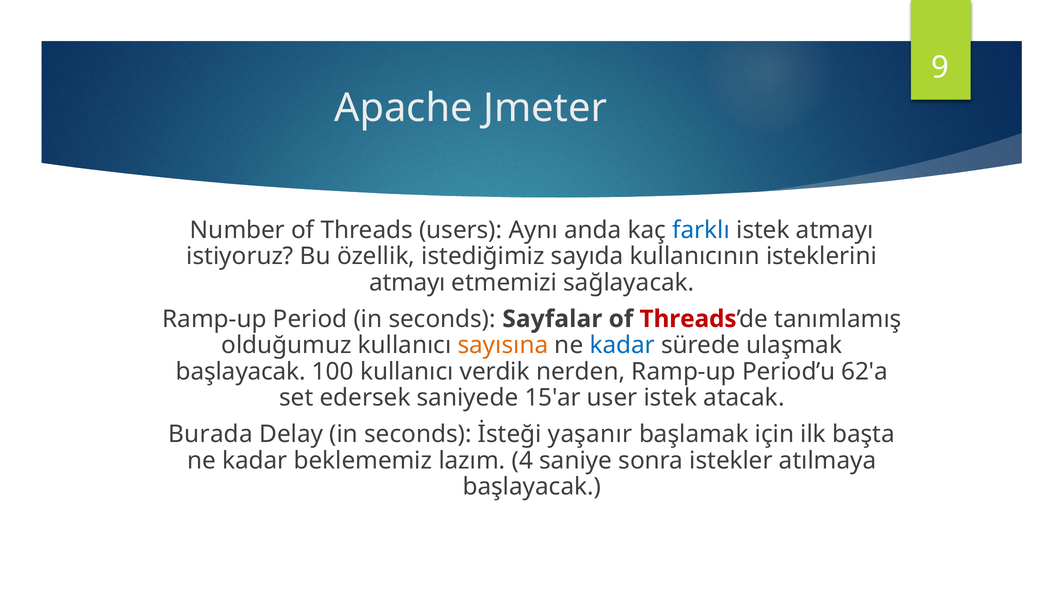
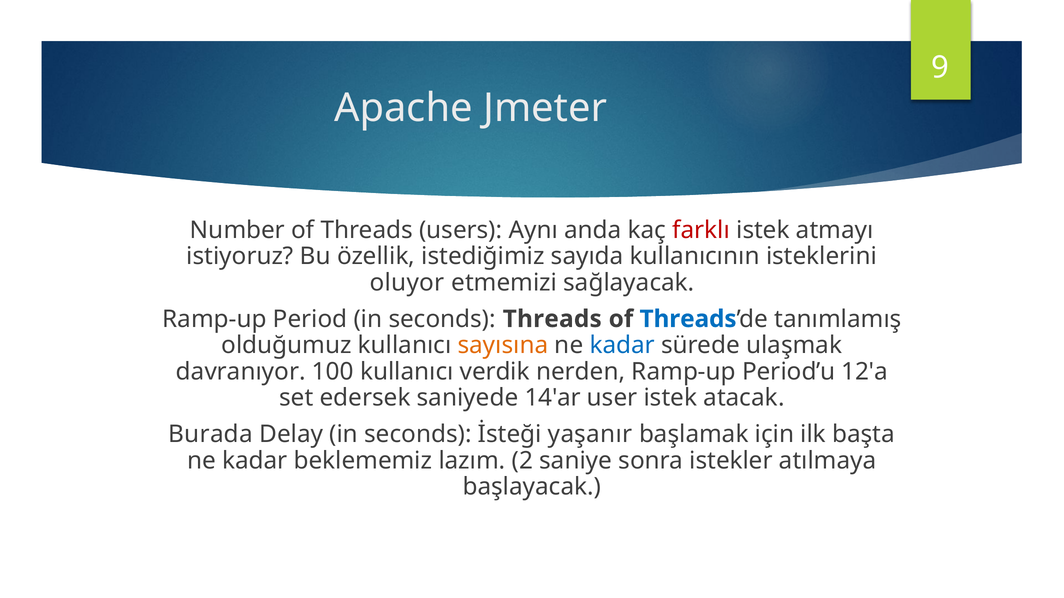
farklı colour: blue -> red (701, 230)
atmayı: atmayı -> oluyor (407, 283)
seconds Sayfalar: Sayfalar -> Threads (552, 319)
Threads colour: red -> blue (688, 319)
başlayacak: başlayacak -> davranıyor (241, 372)
62'a: 62'a -> 12'a (865, 372)
15'ar: 15'ar -> 14'ar (553, 398)
4: 4 -> 2 (522, 461)
